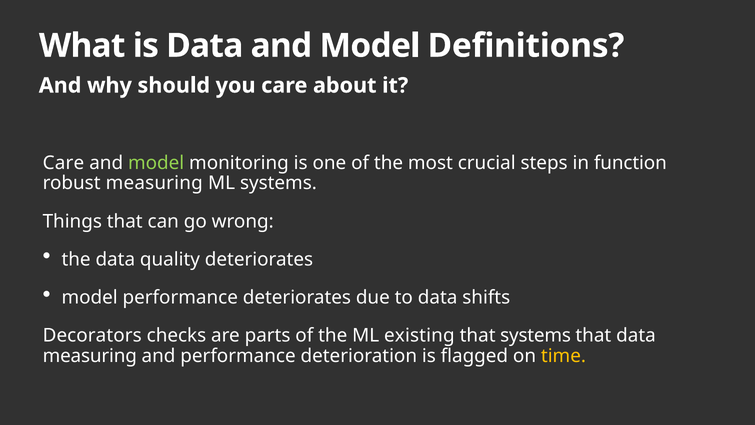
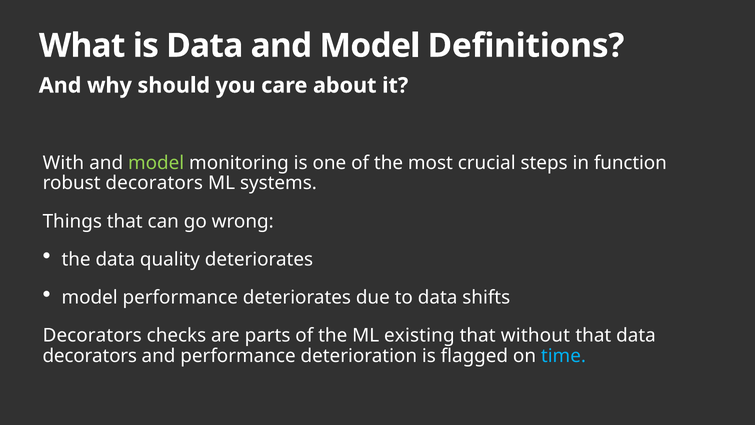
Care: Care -> With (63, 163)
robust measuring: measuring -> decorators (154, 183)
that systems: systems -> without (535, 335)
measuring: measuring -> decorators (90, 356)
time colour: yellow -> light blue (563, 356)
